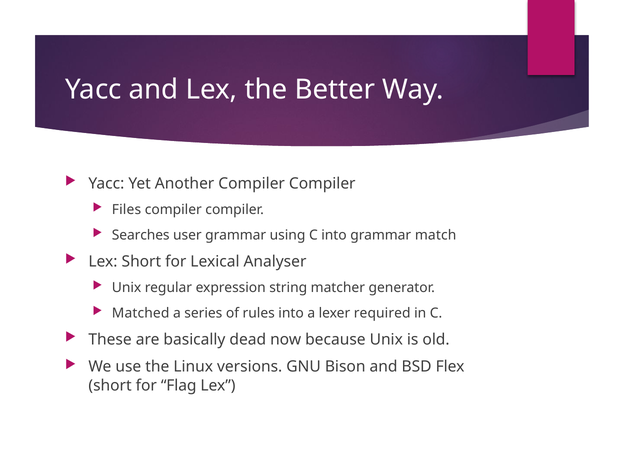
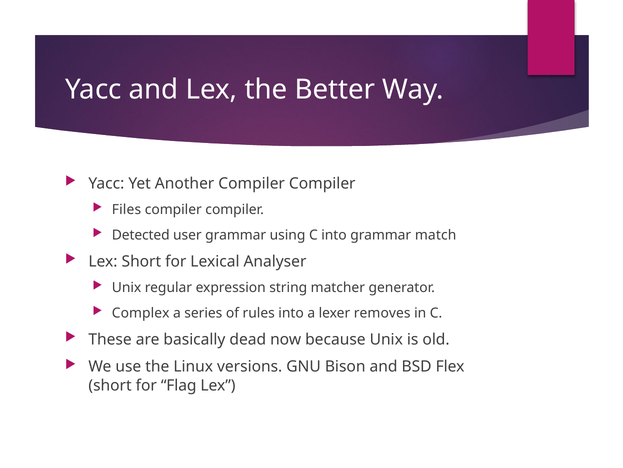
Searches: Searches -> Detected (141, 235)
Matched: Matched -> Complex (141, 312)
required: required -> removes (382, 312)
